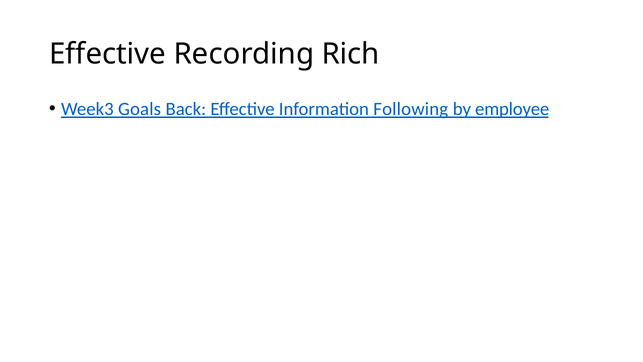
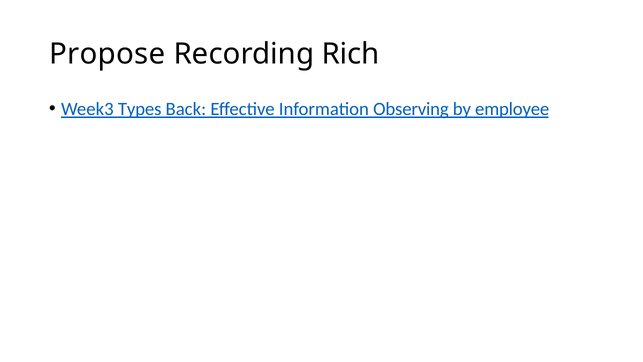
Effective: Effective -> Propose (107, 54)
Goals: Goals -> Types (140, 109)
Following: Following -> Observing (411, 109)
